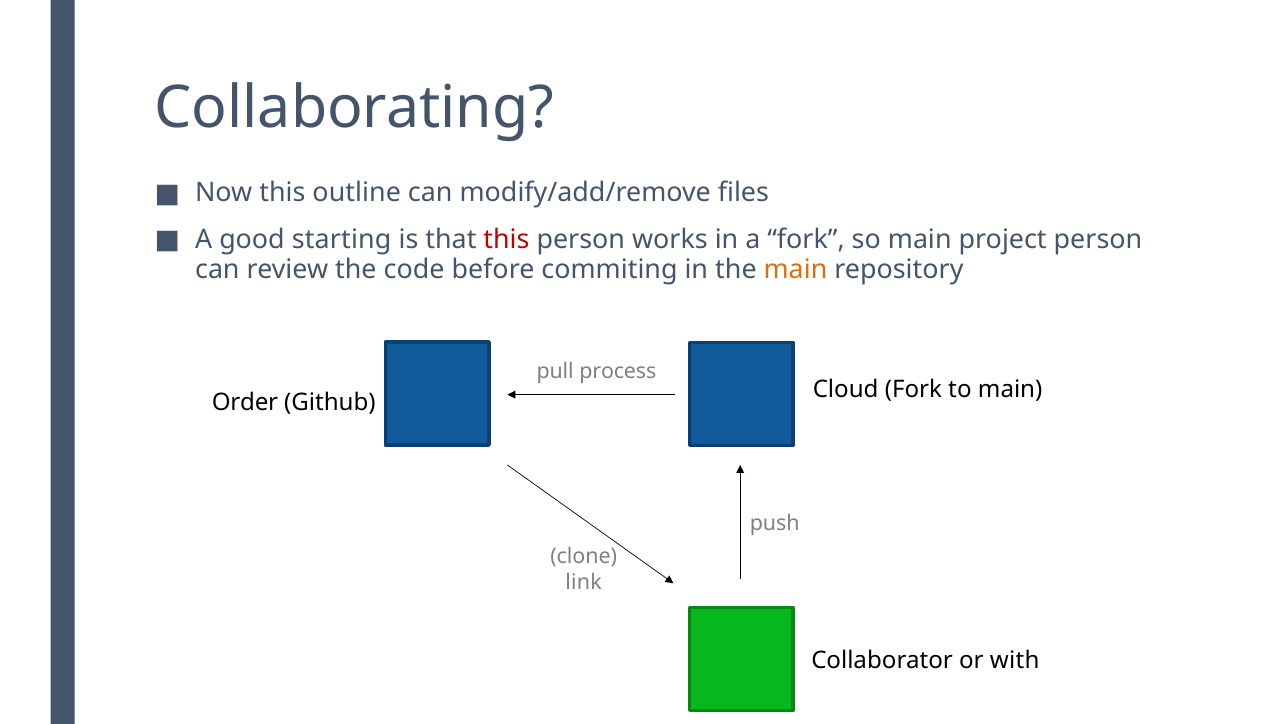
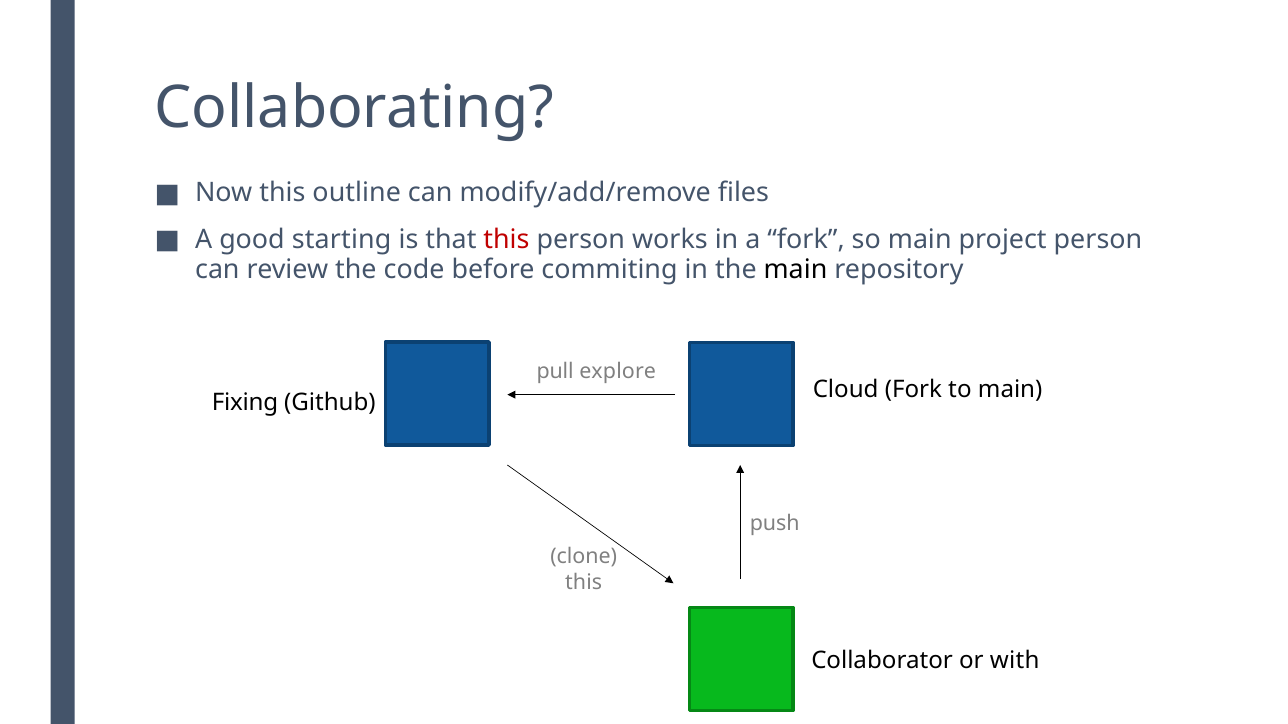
main colour: orange -> black (795, 270)
process: process -> explore (618, 371)
Order: Order -> Fixing (245, 403)
link: link -> this (584, 583)
